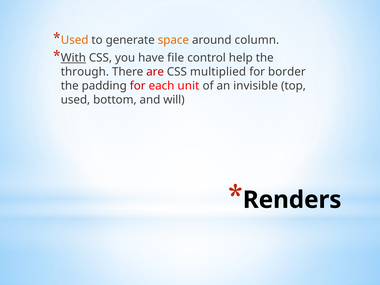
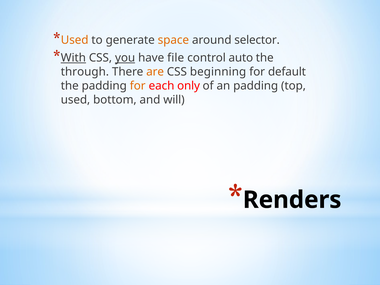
column: column -> selector (257, 40)
you underline: none -> present (125, 58)
help: help -> auto (241, 58)
are colour: red -> orange (155, 72)
multiplied: multiplied -> beginning (218, 72)
border: border -> default (287, 72)
for colour: red -> orange (138, 86)
unit: unit -> only (189, 86)
an invisible: invisible -> padding (256, 86)
